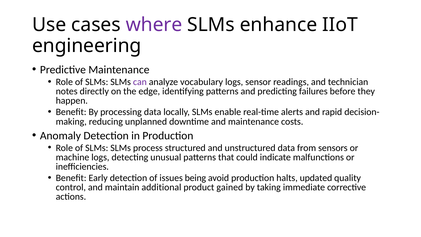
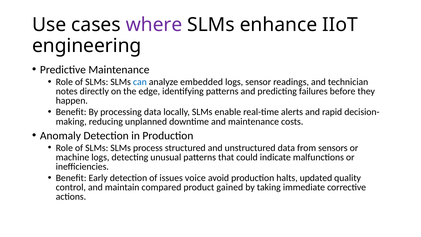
can colour: purple -> blue (140, 82)
vocabulary: vocabulary -> embedded (202, 82)
being: being -> voice (195, 178)
additional: additional -> compared (161, 187)
